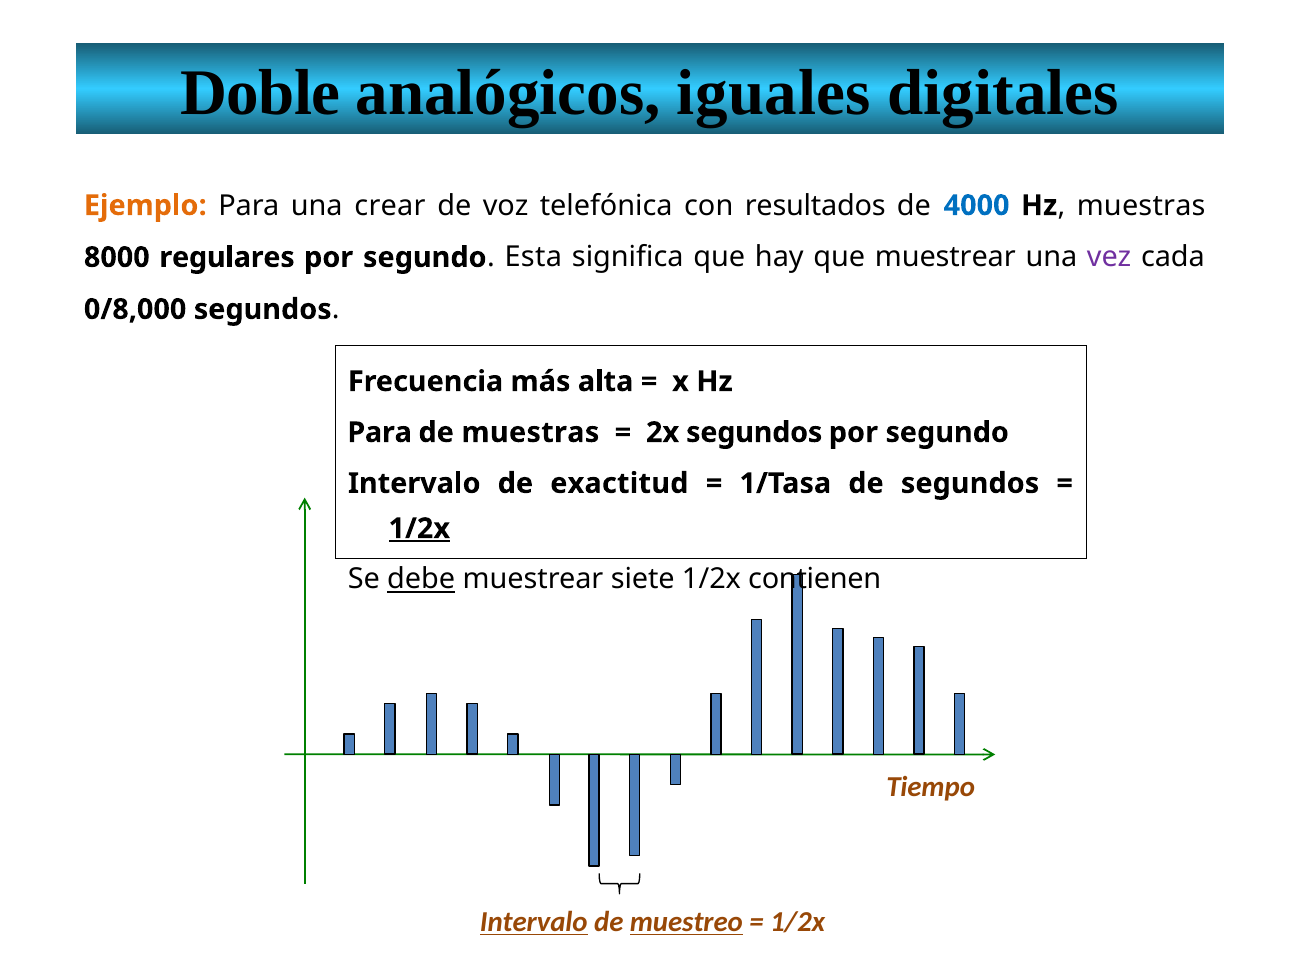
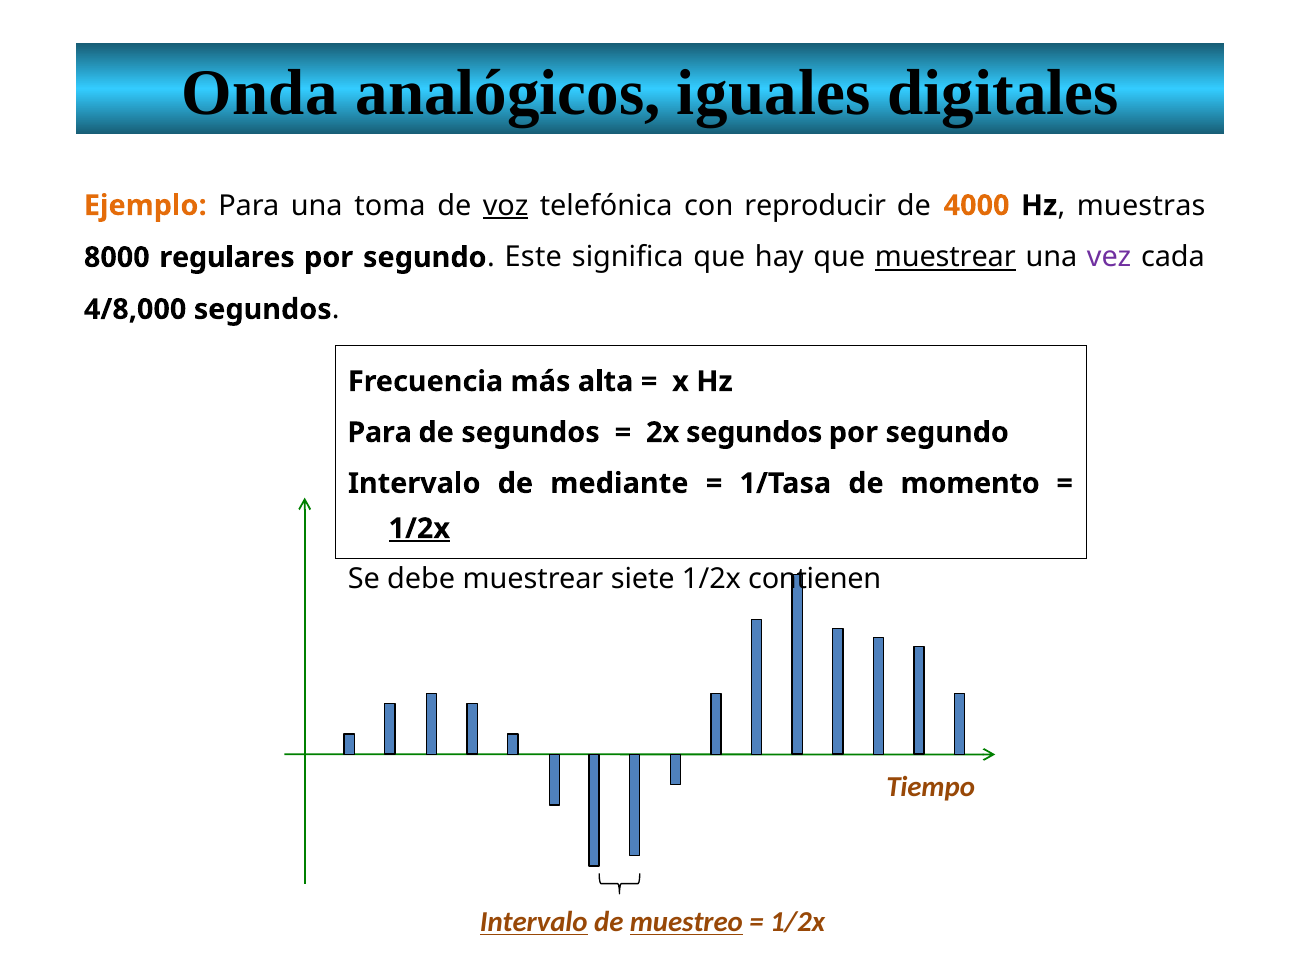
Doble: Doble -> Onda (260, 93)
crear: crear -> toma (390, 205)
voz underline: none -> present (506, 205)
resultados: resultados -> reproducir (815, 205)
4000 colour: blue -> orange (977, 205)
Esta: Esta -> Este (533, 257)
muestrear underline: none -> present (945, 257)
0/8,000: 0/8,000 -> 4/8,000 (135, 309)
de muestras: muestras -> segundos (531, 432)
exactitud: exactitud -> mediante (619, 483)
de segundos: segundos -> momento (970, 483)
debe underline: present -> none (421, 579)
